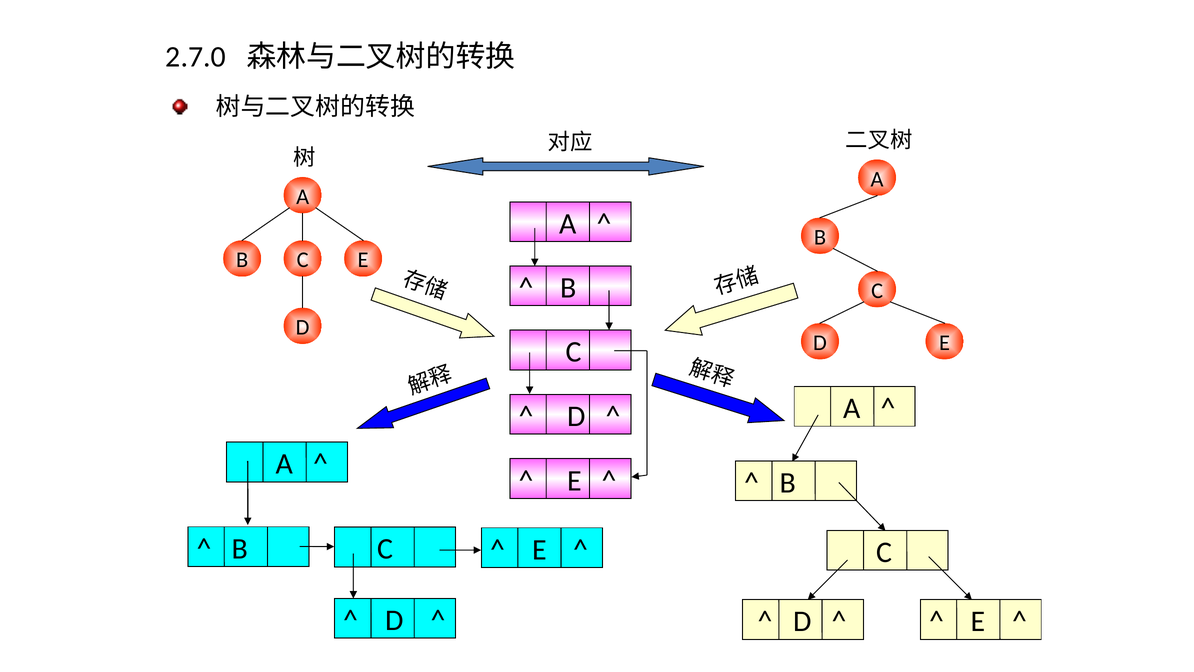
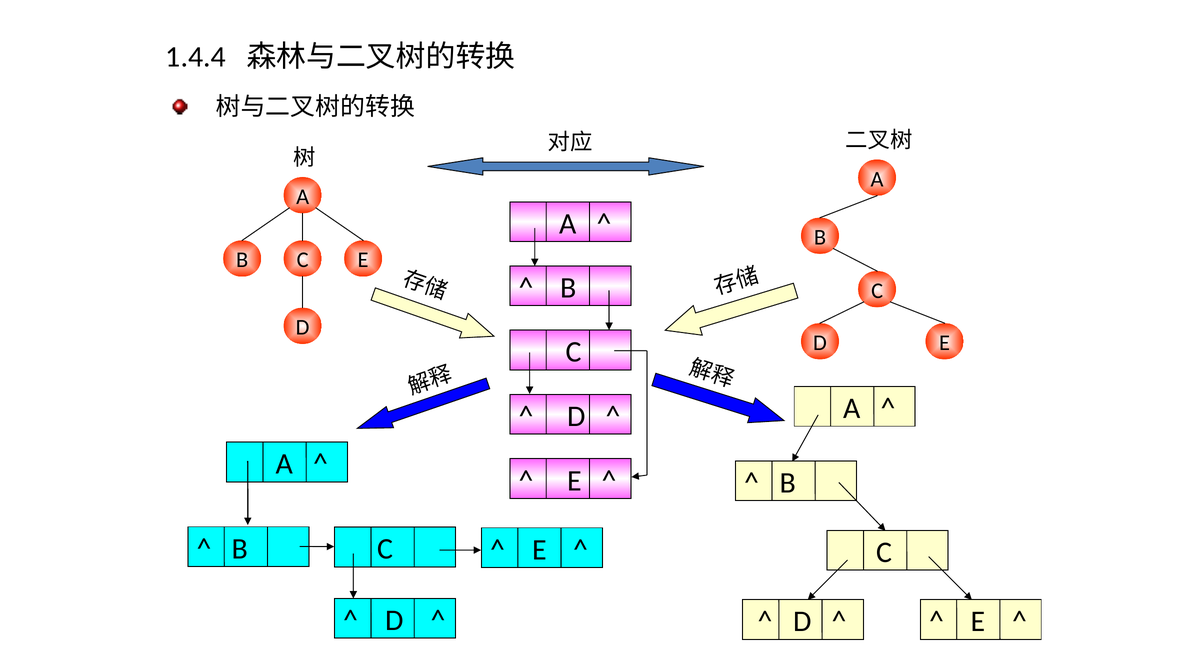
2.7.0: 2.7.0 -> 1.4.4 (196, 57)
